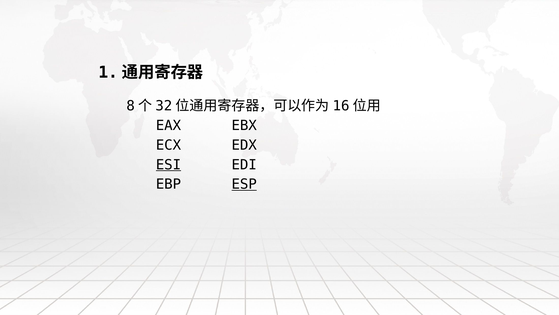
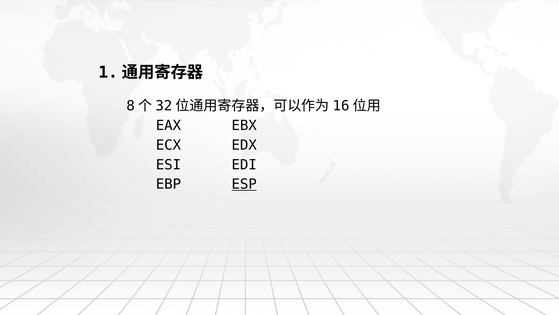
ESI underline: present -> none (168, 164)
